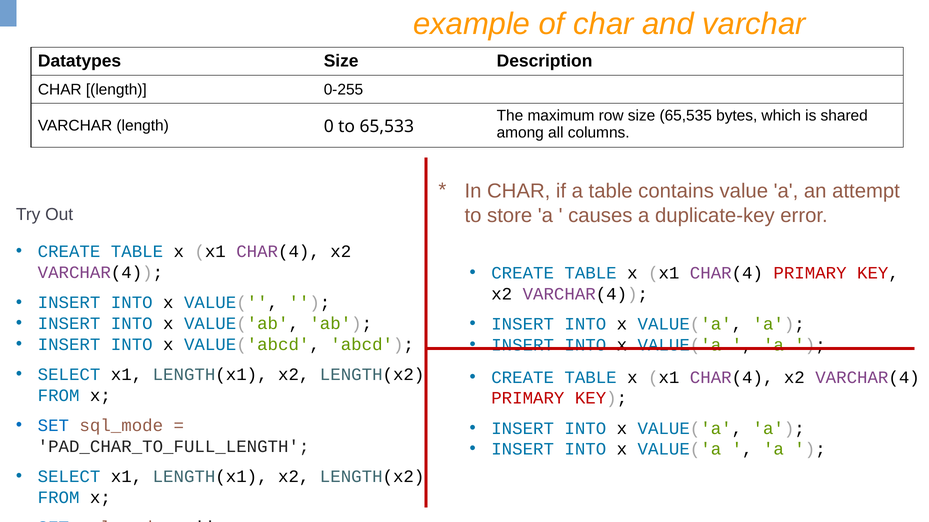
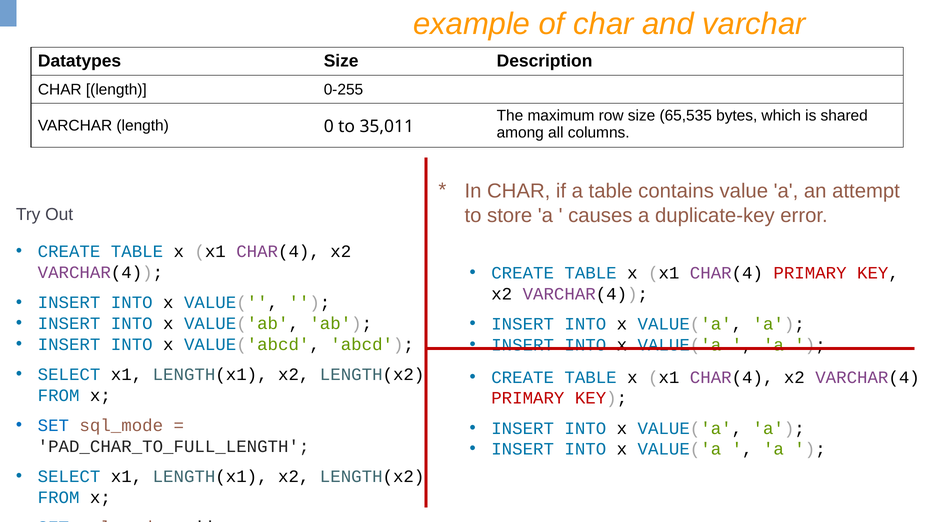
65,533: 65,533 -> 35,011 (387, 126)
